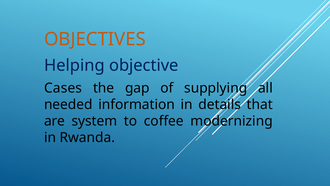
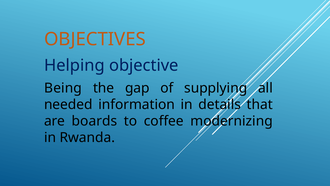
Cases: Cases -> Being (63, 88)
system: system -> boards (94, 121)
